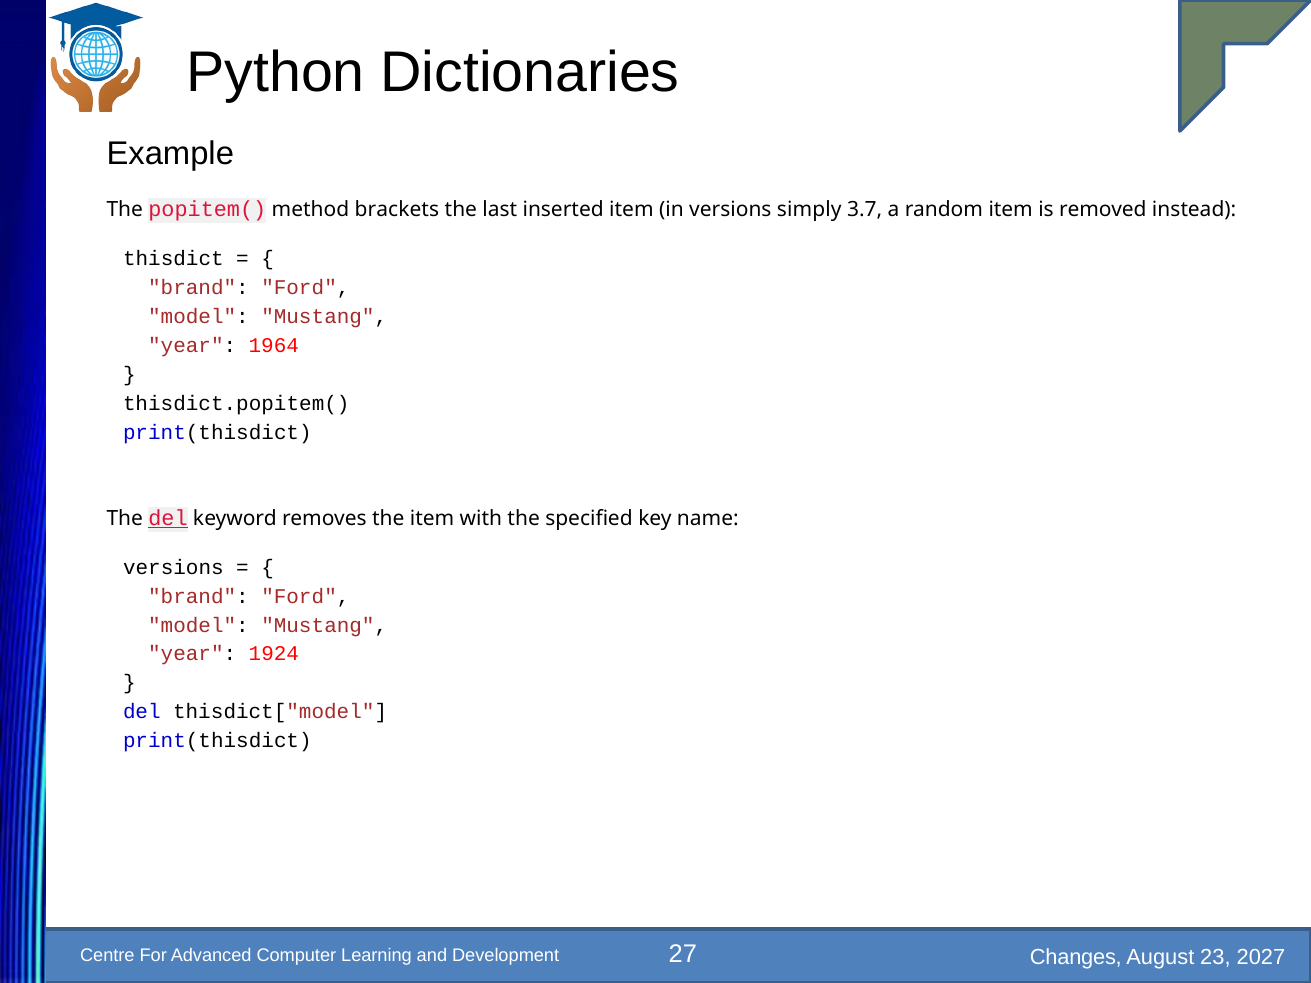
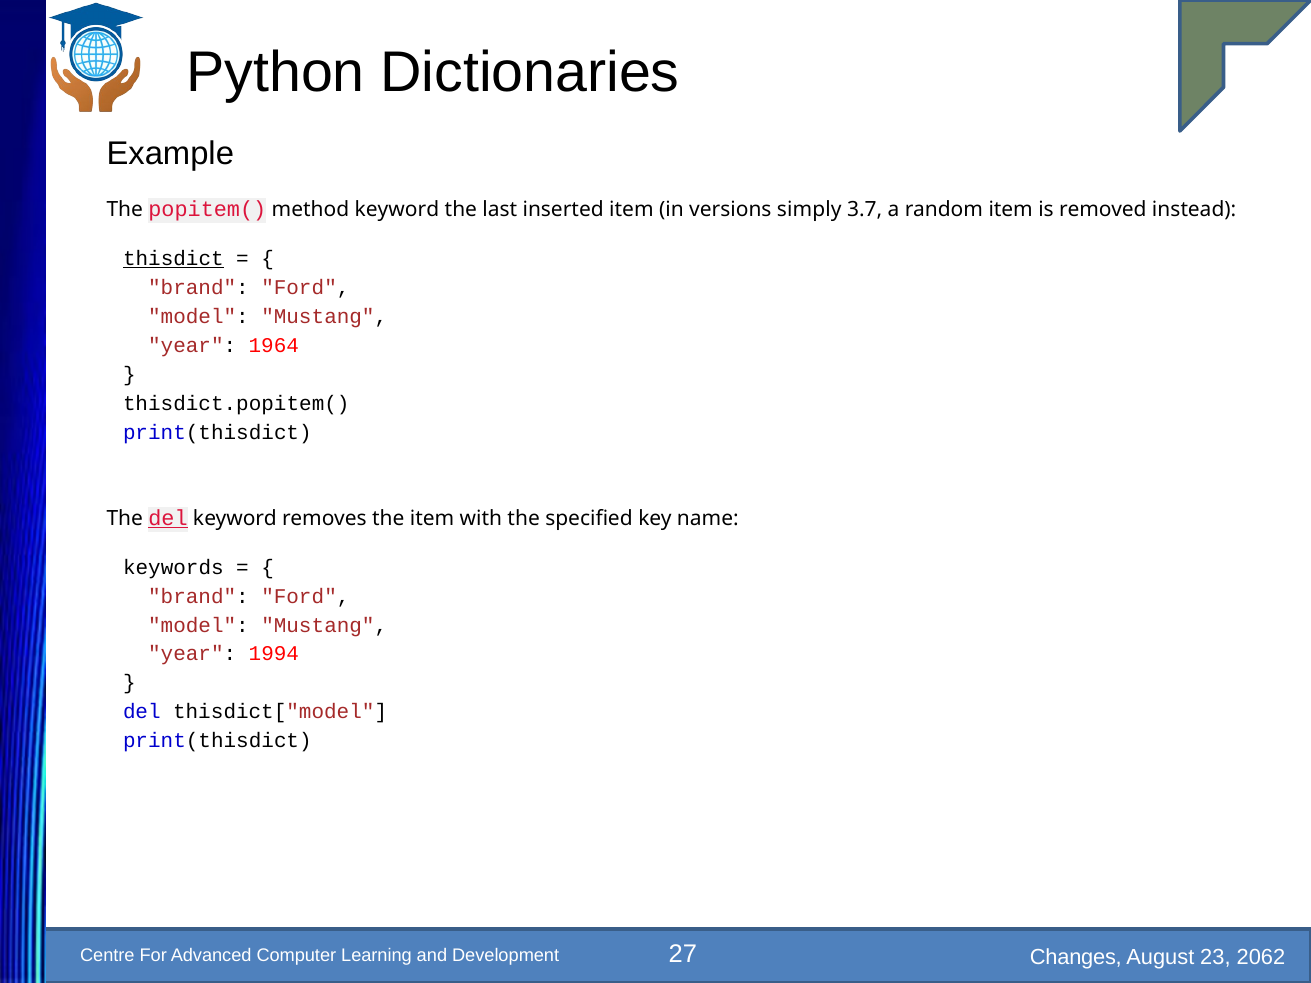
method brackets: brackets -> keyword (397, 210)
thisdict underline: none -> present (173, 259)
versions: versions -> keywords (173, 567)
1924: 1924 -> 1994 (274, 654)
2027: 2027 -> 2062 (1261, 957)
